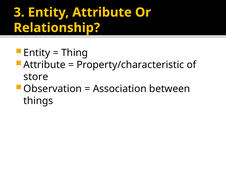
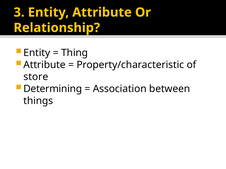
Observation: Observation -> Determining (53, 89)
